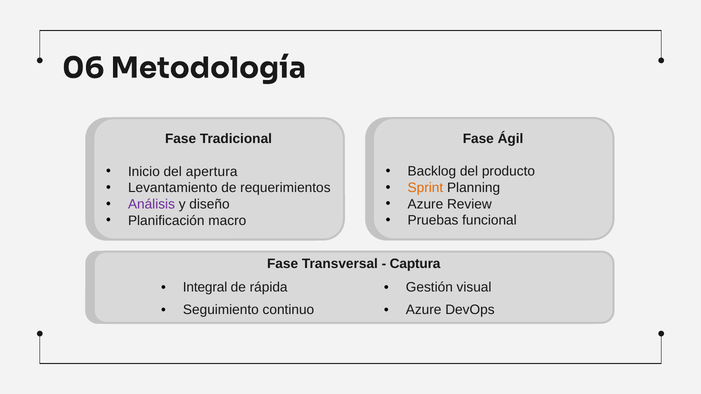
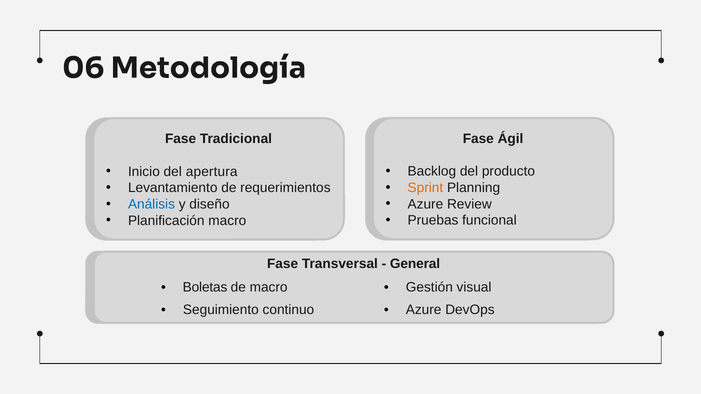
Análisis colour: purple -> blue (151, 204)
Captura: Captura -> General (415, 264)
Integral: Integral -> Boletas (205, 288)
de rápida: rápida -> macro (269, 288)
